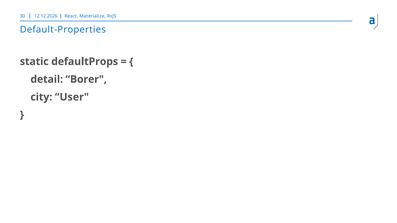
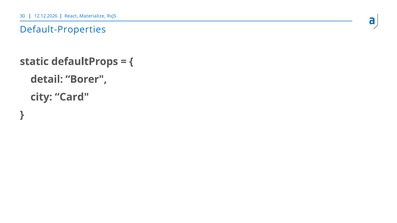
User: User -> Card (72, 97)
